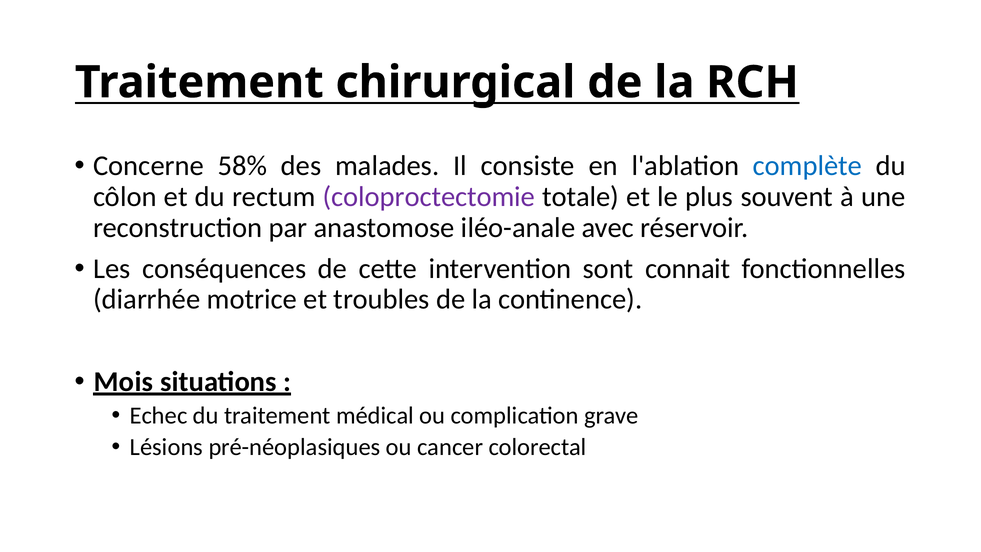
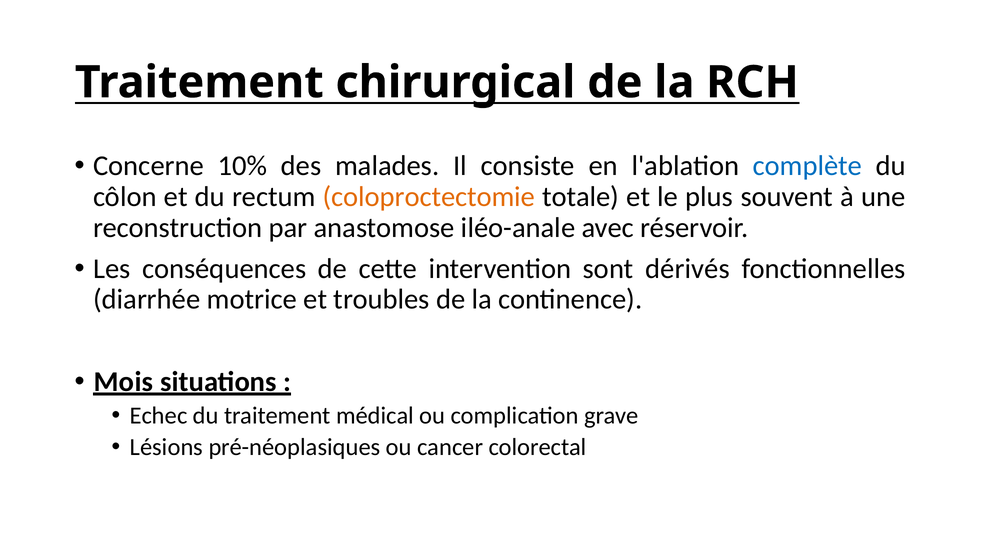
58%: 58% -> 10% (242, 166)
coloproctectomie colour: purple -> orange (429, 197)
connait: connait -> dérivés (687, 269)
